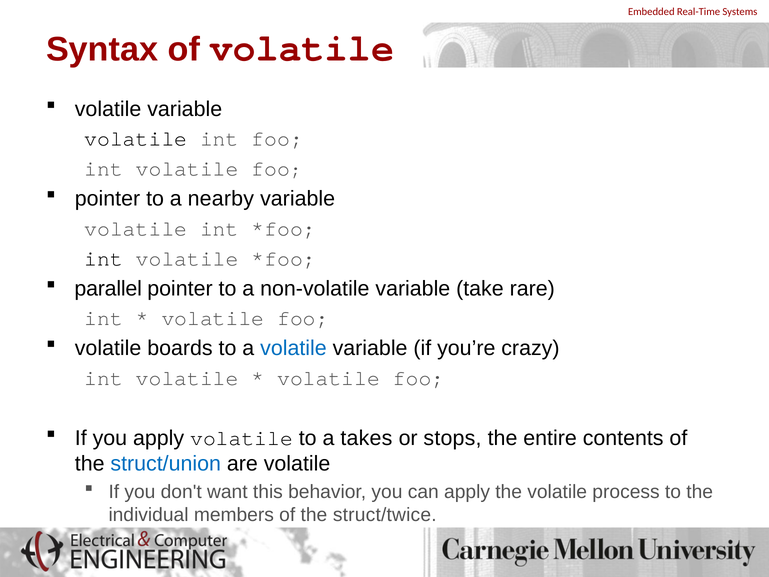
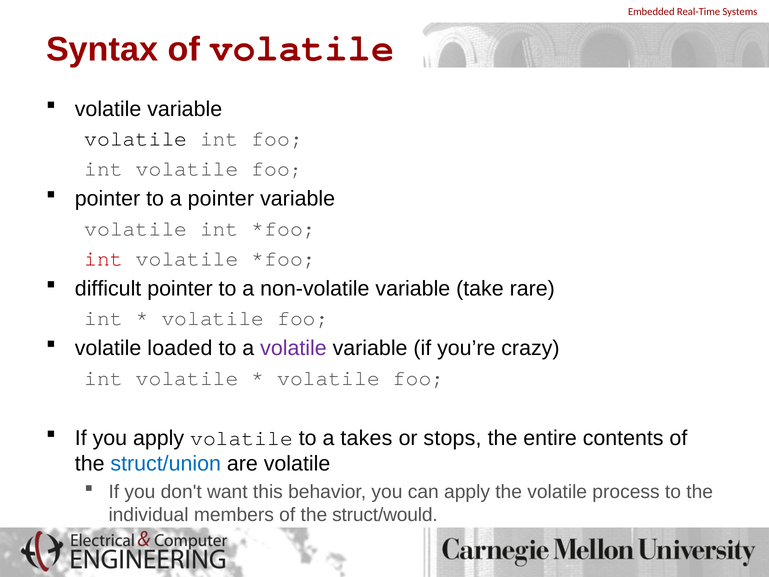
a nearby: nearby -> pointer (221, 199)
int colour: black -> red (104, 258)
parallel: parallel -> difficult (108, 288)
boards: boards -> loaded (180, 348)
volatile colour: blue -> purple (293, 348)
struct/twice: struct/twice -> struct/would (385, 515)
